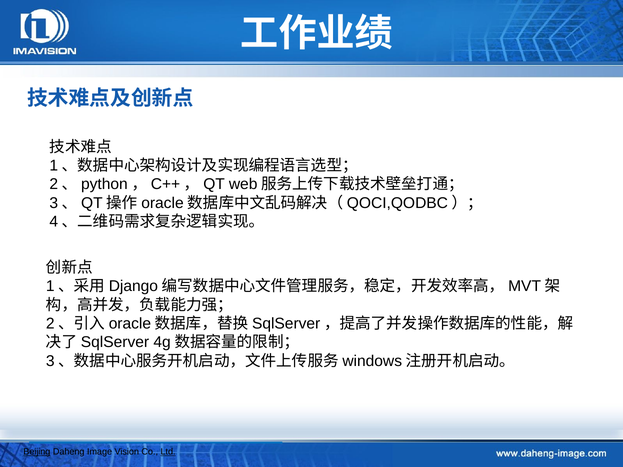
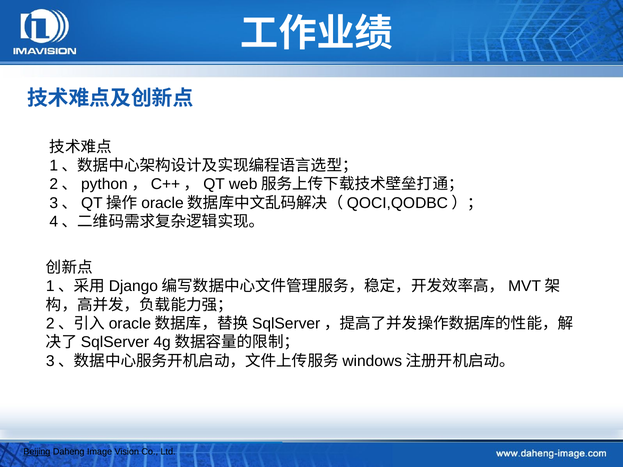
Ltd underline: present -> none (168, 452)
